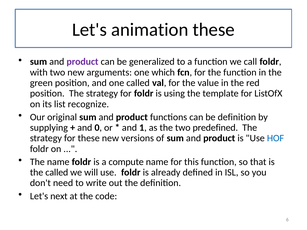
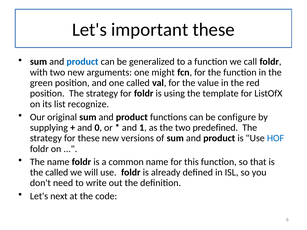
animation: animation -> important (150, 30)
product colour: purple -> blue (82, 62)
which: which -> might (163, 72)
be definition: definition -> configure (237, 117)
compute: compute -> common (126, 162)
